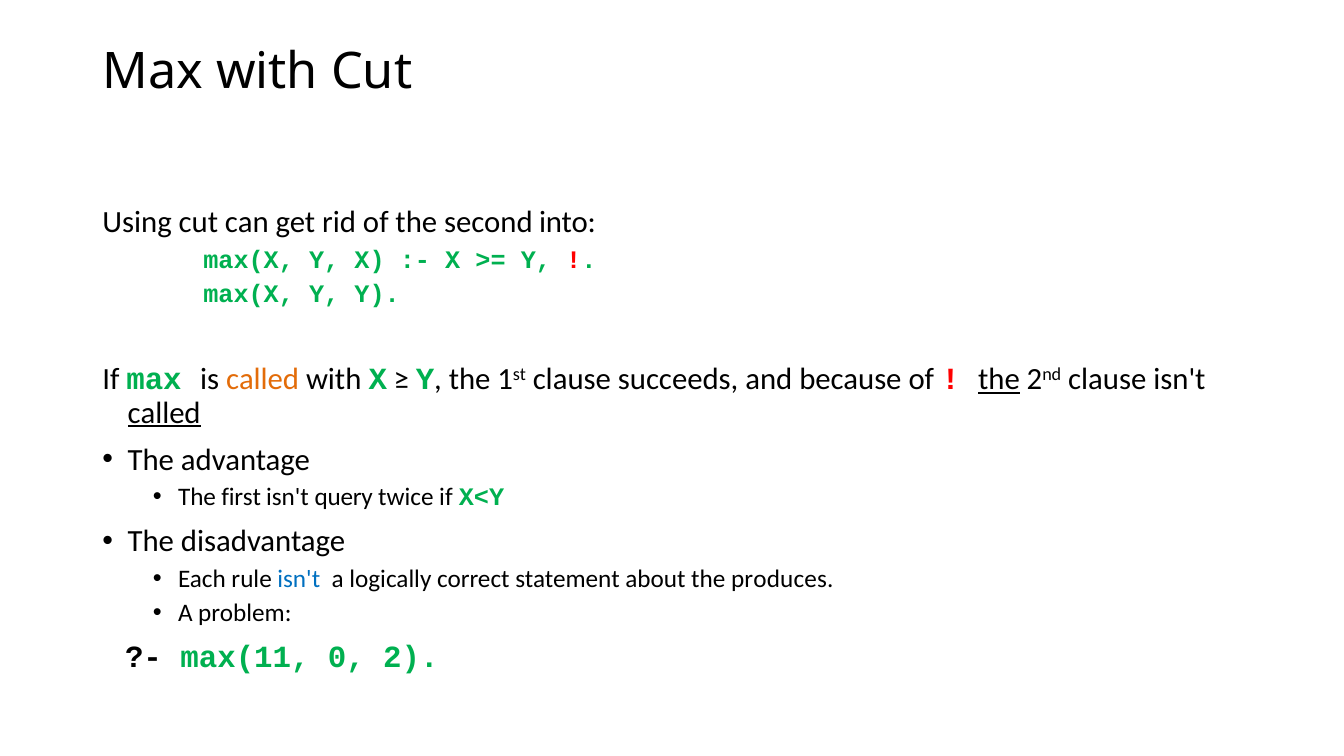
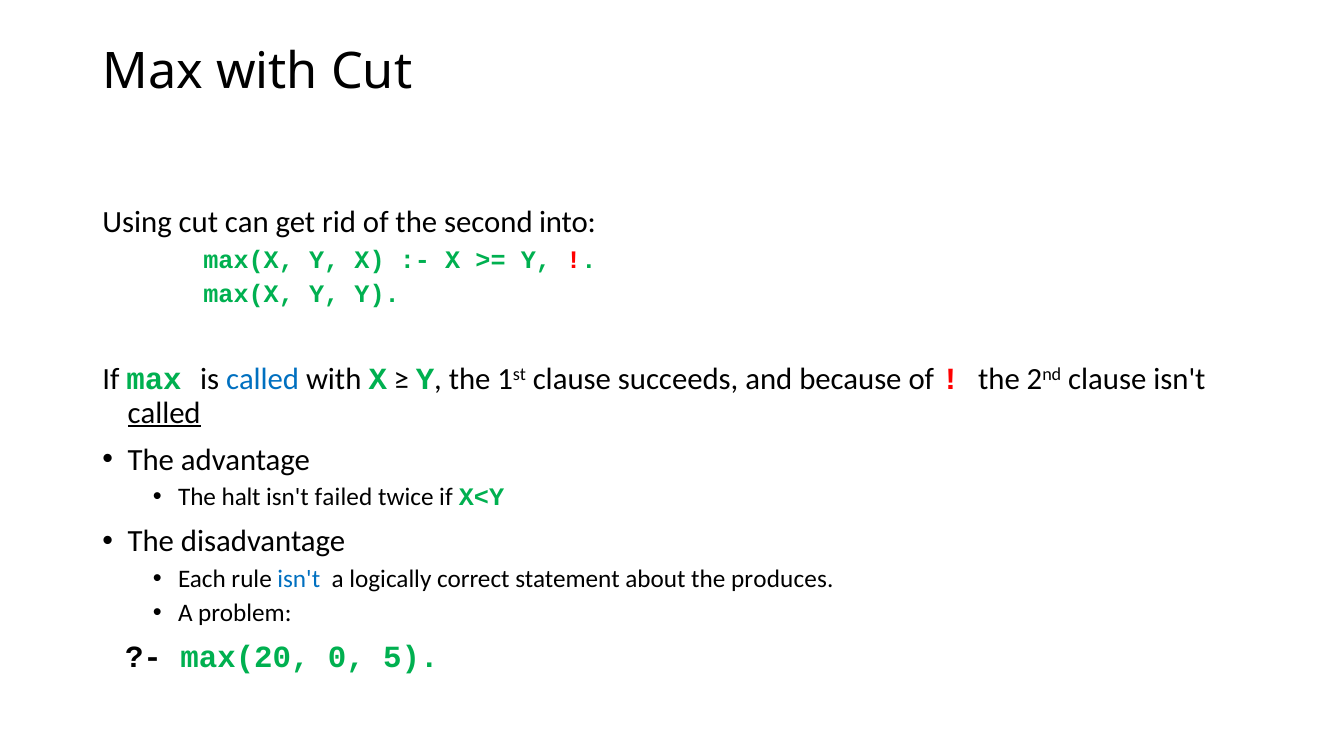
called colour: orange -> blue (263, 380)
the underline: present -> none (999, 380)
first: first -> halt (241, 497)
query: query -> failed (343, 497)
max(11: max(11 -> max(20 (245, 657)
2: 2 -> 5 (411, 657)
